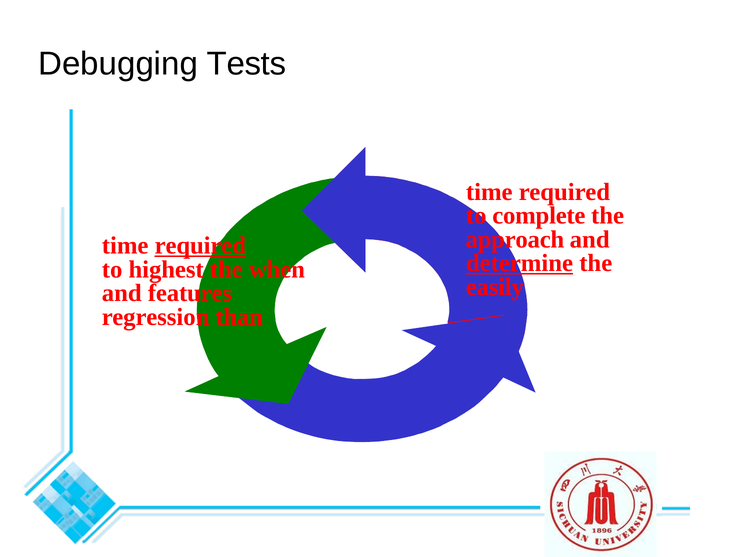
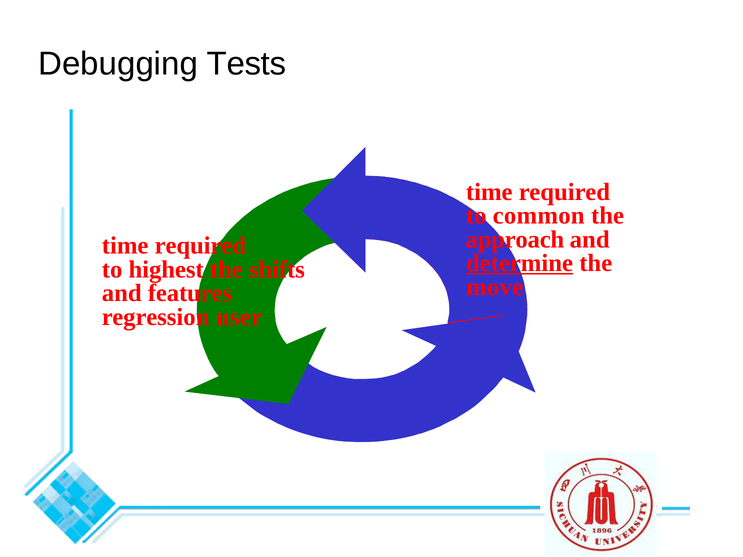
complete: complete -> common (539, 216)
required underline: present -> none (200, 246)
when: when -> shifts (277, 269)
easily: easily -> move (495, 287)
than: than -> user (239, 317)
